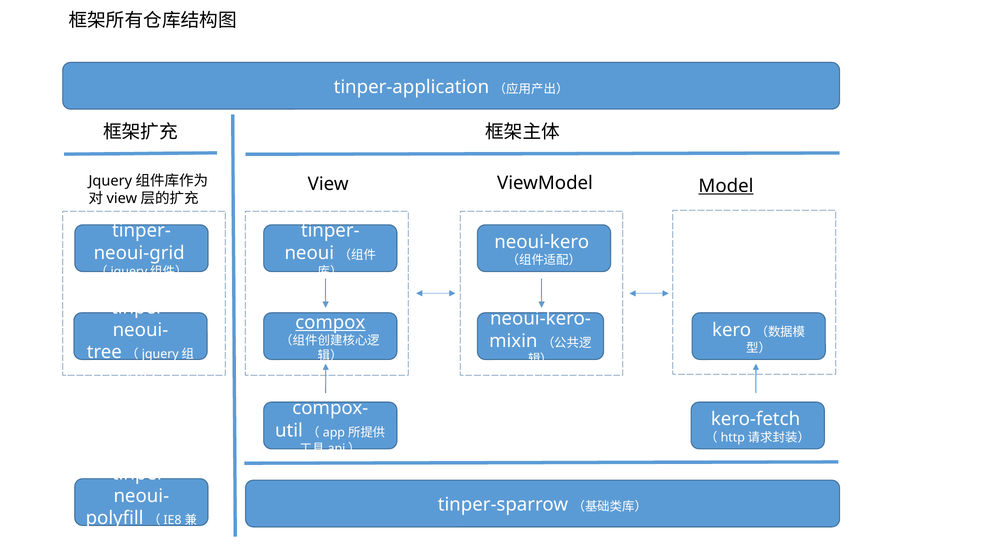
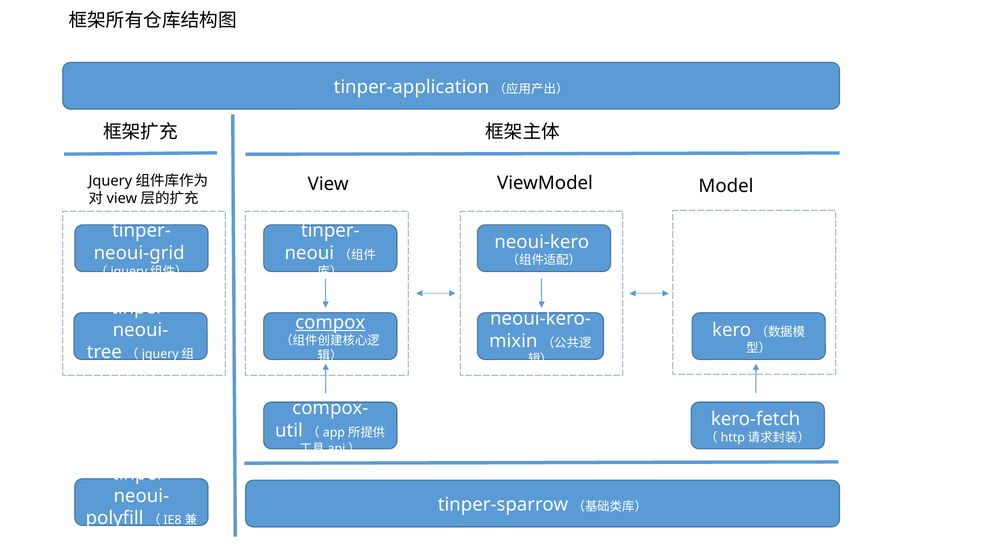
Model underline: present -> none (726, 186)
